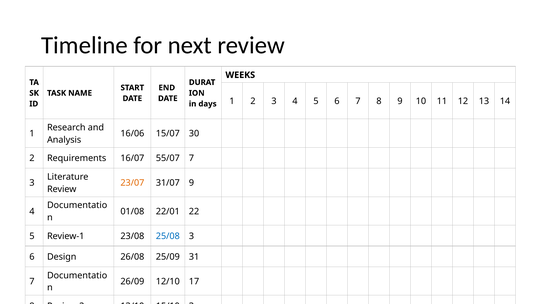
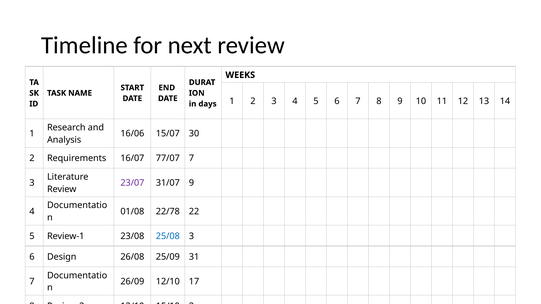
55/07: 55/07 -> 77/07 (168, 158)
23/07 colour: orange -> purple (132, 183)
22/01: 22/01 -> 22/78 (168, 212)
